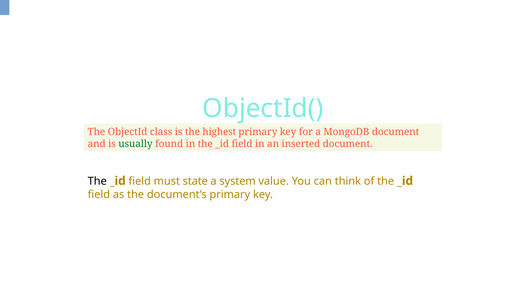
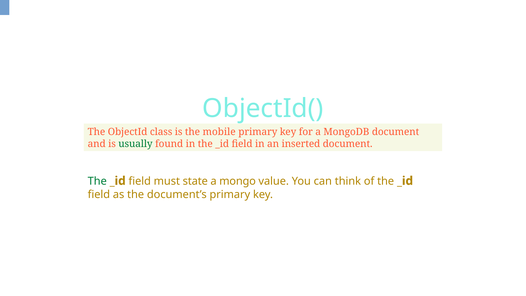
highest: highest -> mobile (219, 132)
The colour: black -> green (97, 181)
system: system -> mongo (238, 181)
